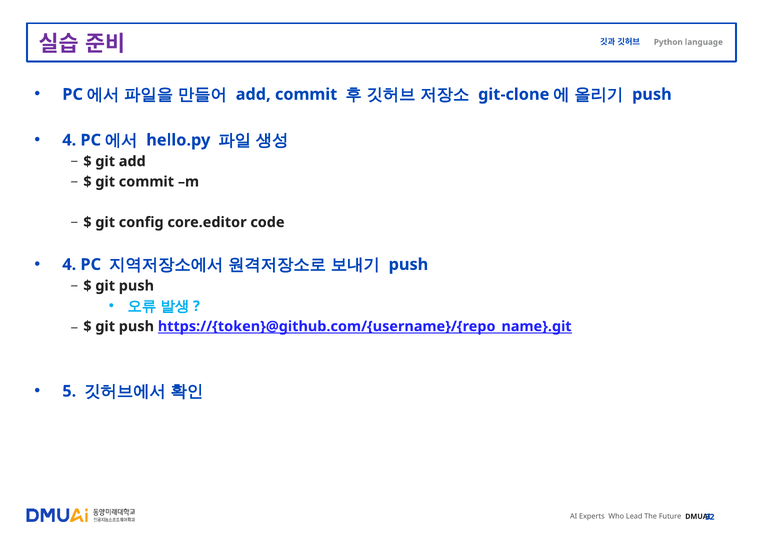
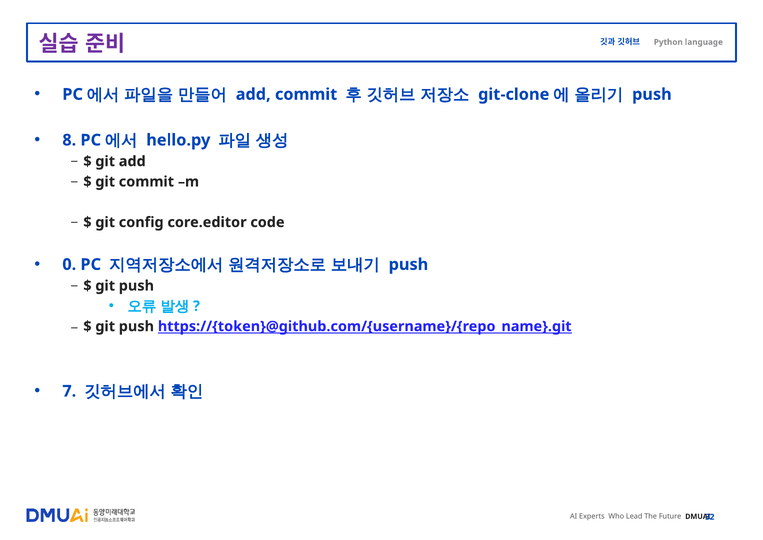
4: 4 -> 8 (69, 140)
4: 4 -> 0 (69, 264)
5: 5 -> 7 (69, 391)
